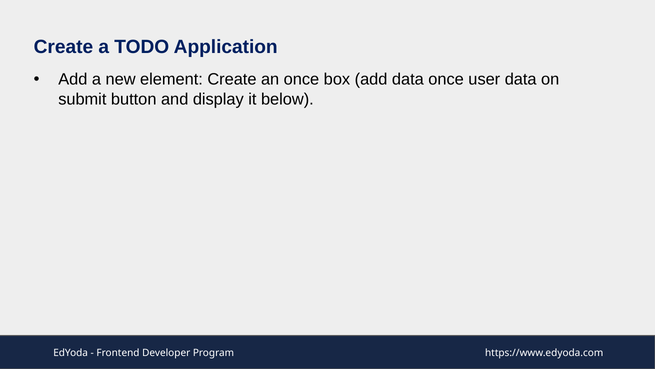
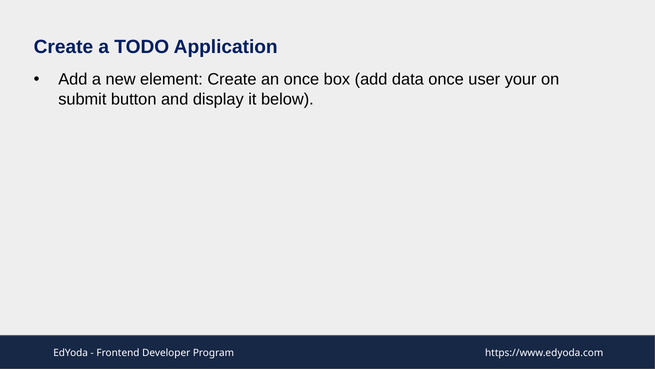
user data: data -> your (521, 79)
